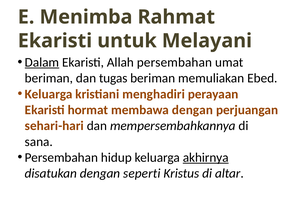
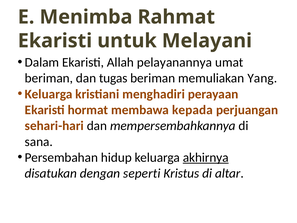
Dalam underline: present -> none (42, 62)
Allah persembahan: persembahan -> pelayanannya (174, 62)
Ebed: Ebed -> Yang (262, 78)
membawa dengan: dengan -> kepada (192, 110)
